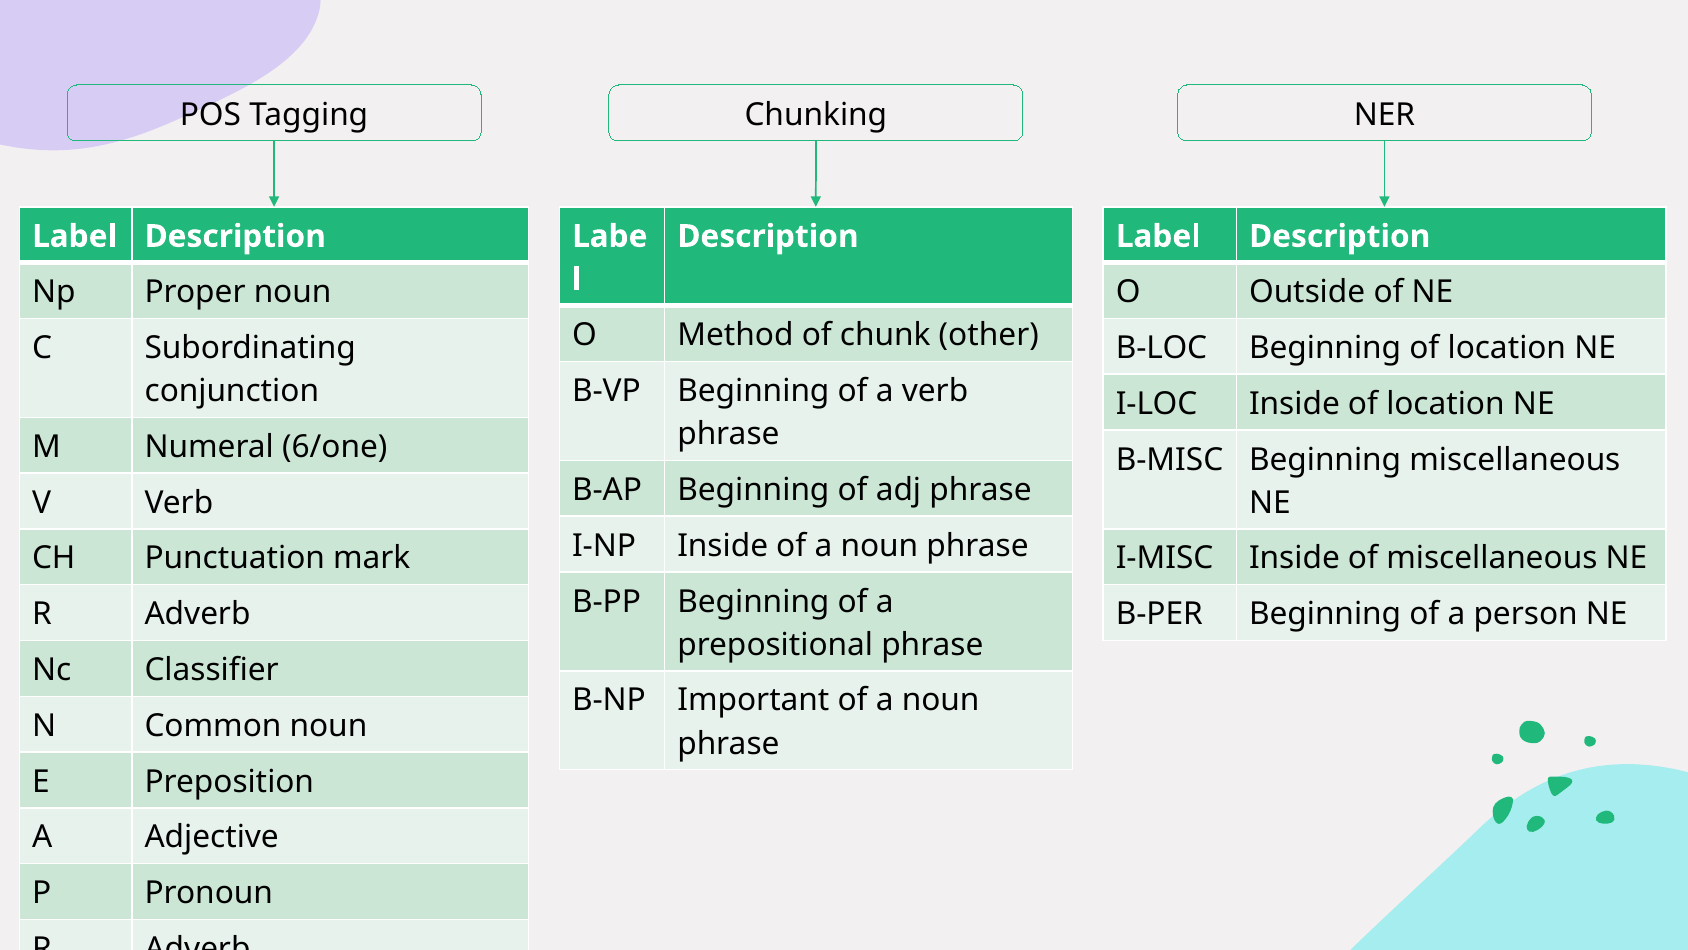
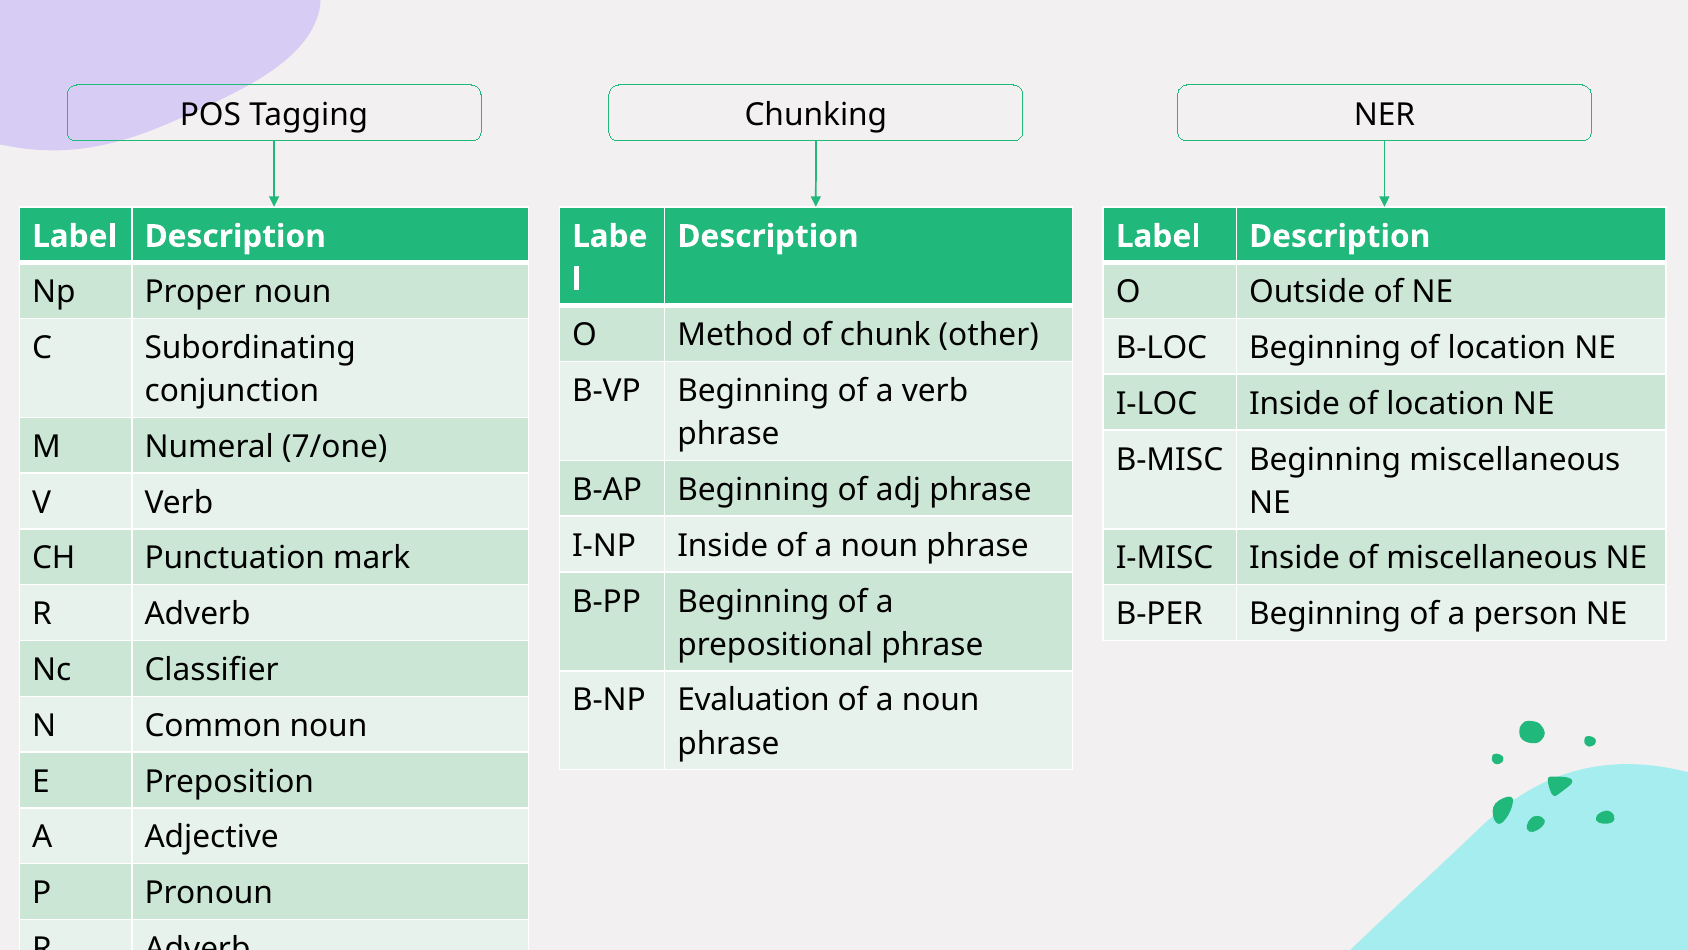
6/one: 6/one -> 7/one (335, 447)
Important: Important -> Evaluation (754, 700)
